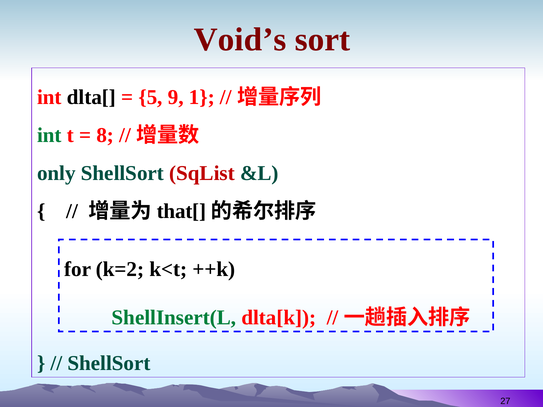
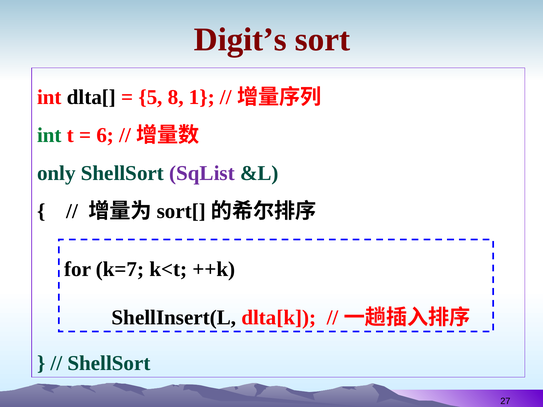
Void’s: Void’s -> Digit’s (240, 40)
9: 9 -> 8 (176, 97)
8: 8 -> 6 (105, 135)
SqList colour: red -> purple (202, 173)
that[: that[ -> sort[ (181, 211)
k=2: k=2 -> k=7 (120, 269)
ShellInsert(L colour: green -> black (174, 318)
